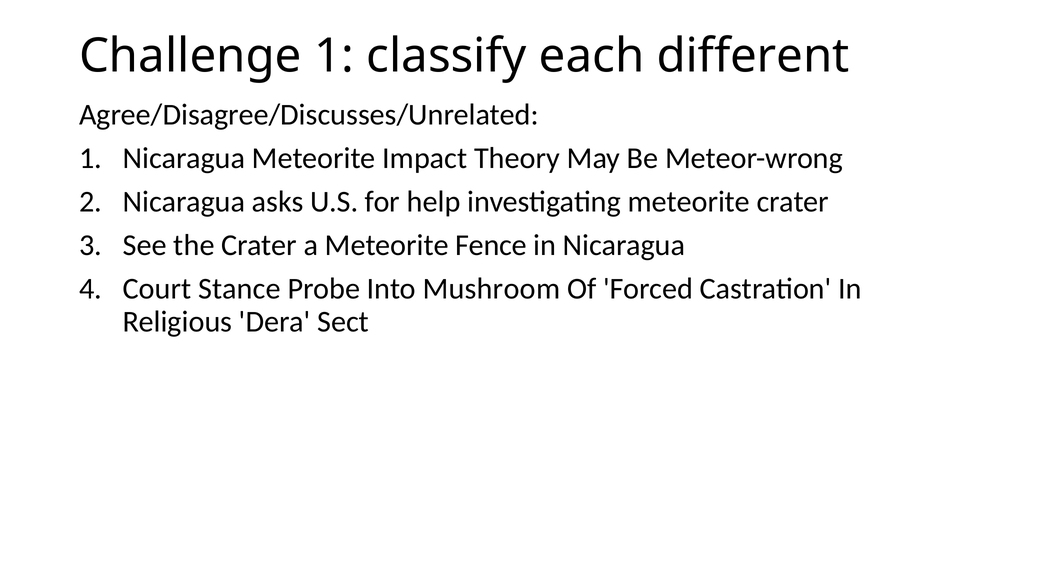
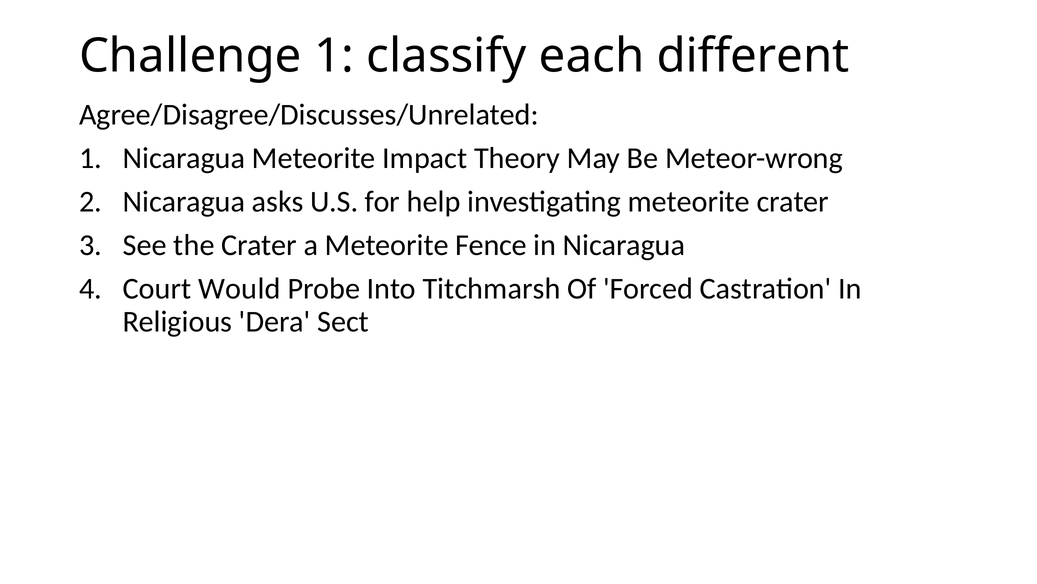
Stance: Stance -> Would (239, 288)
Mushroom: Mushroom -> Titchmarsh (492, 288)
